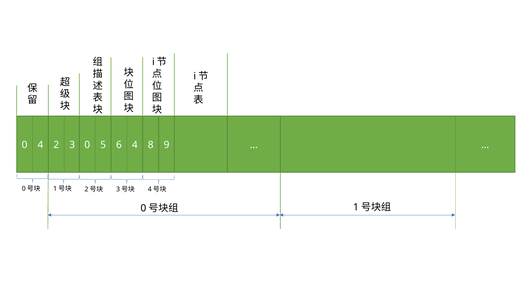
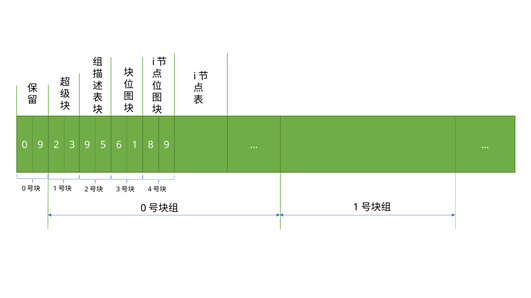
0 4: 4 -> 9 (40, 145)
3 0: 0 -> 9 (87, 145)
6 4: 4 -> 1 (135, 145)
